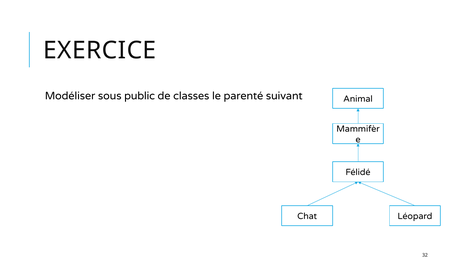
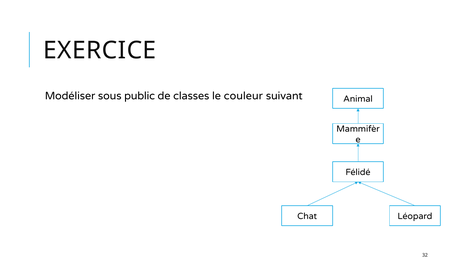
parenté: parenté -> couleur (243, 96)
